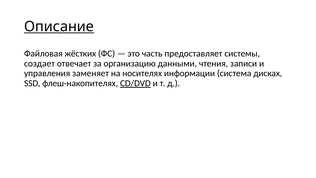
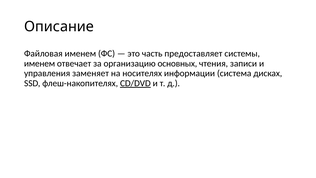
Описание underline: present -> none (59, 27)
Файловая жёстких: жёстких -> именем (80, 53)
создает: создает -> именем (40, 63)
данными: данными -> основных (177, 63)
